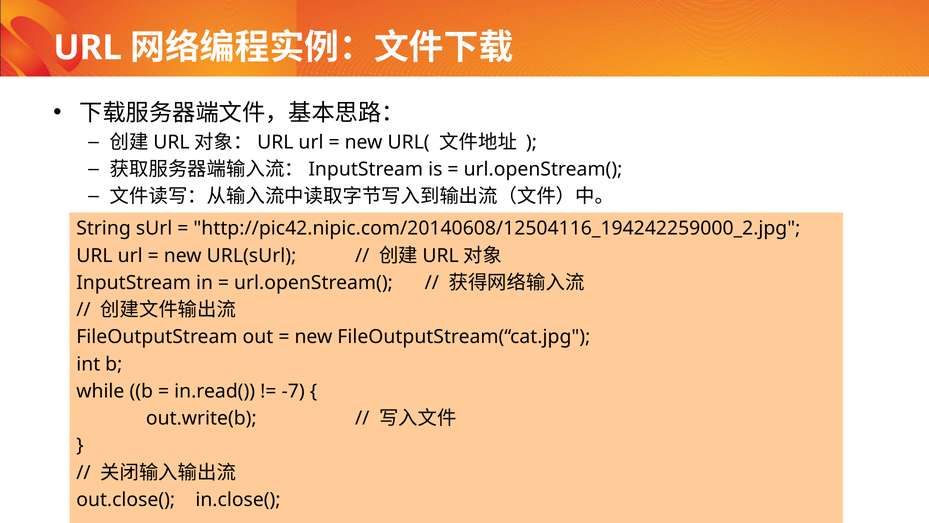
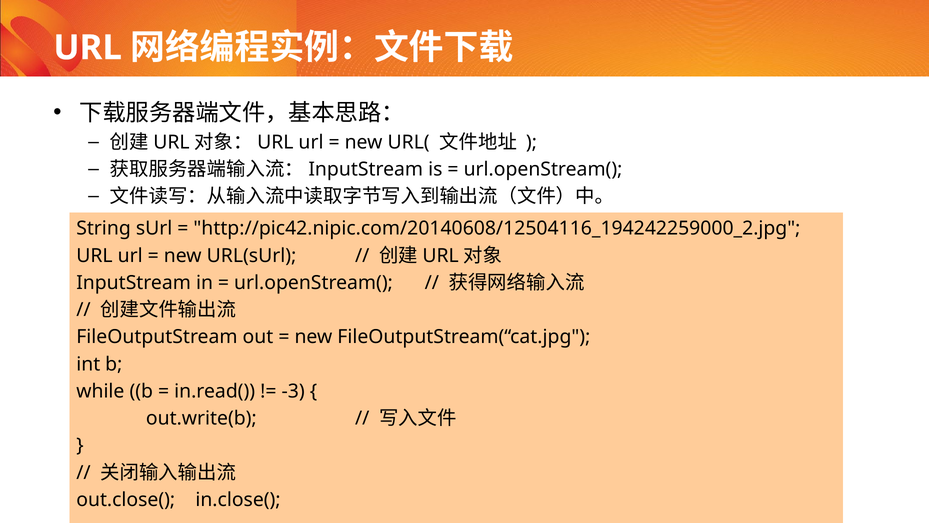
-7: -7 -> -3 (293, 391)
